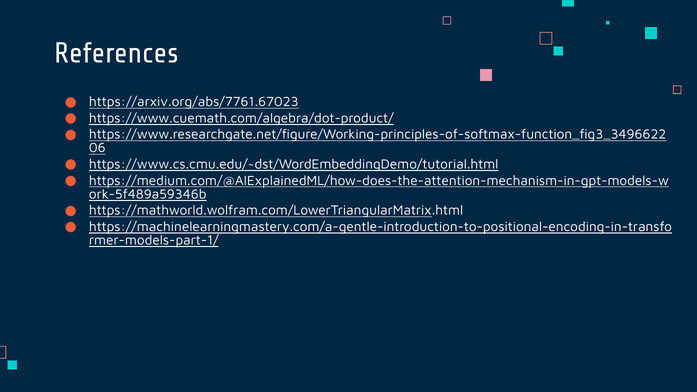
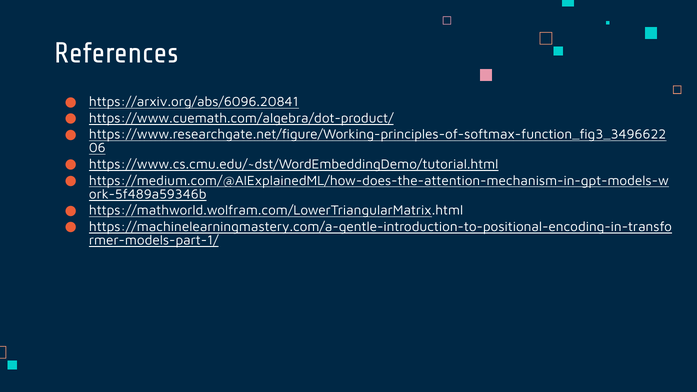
https://arxiv.org/abs/7761.67023: https://arxiv.org/abs/7761.67023 -> https://arxiv.org/abs/6096.20841 (194, 102)
